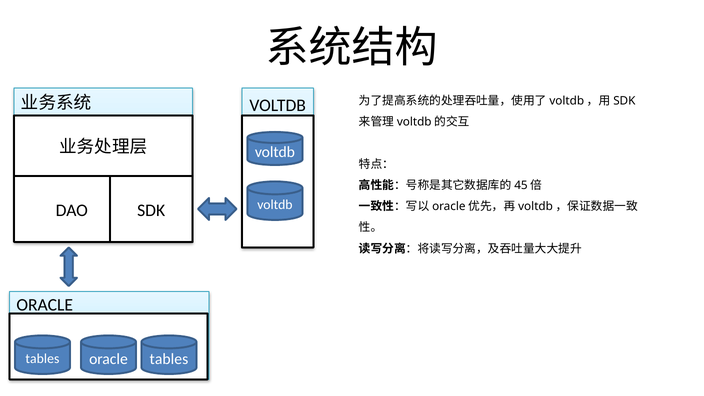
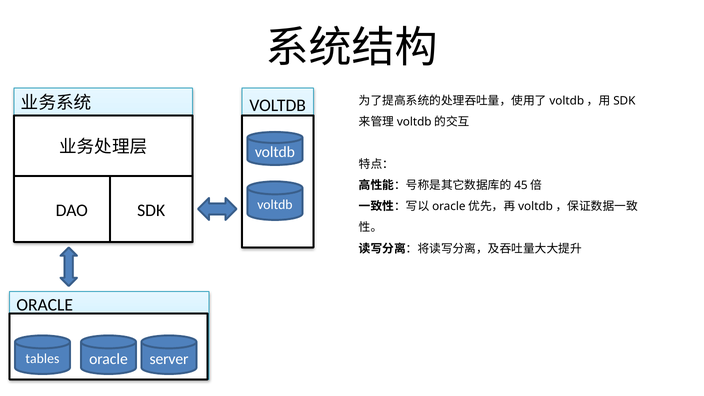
tables: tables -> server (169, 359)
